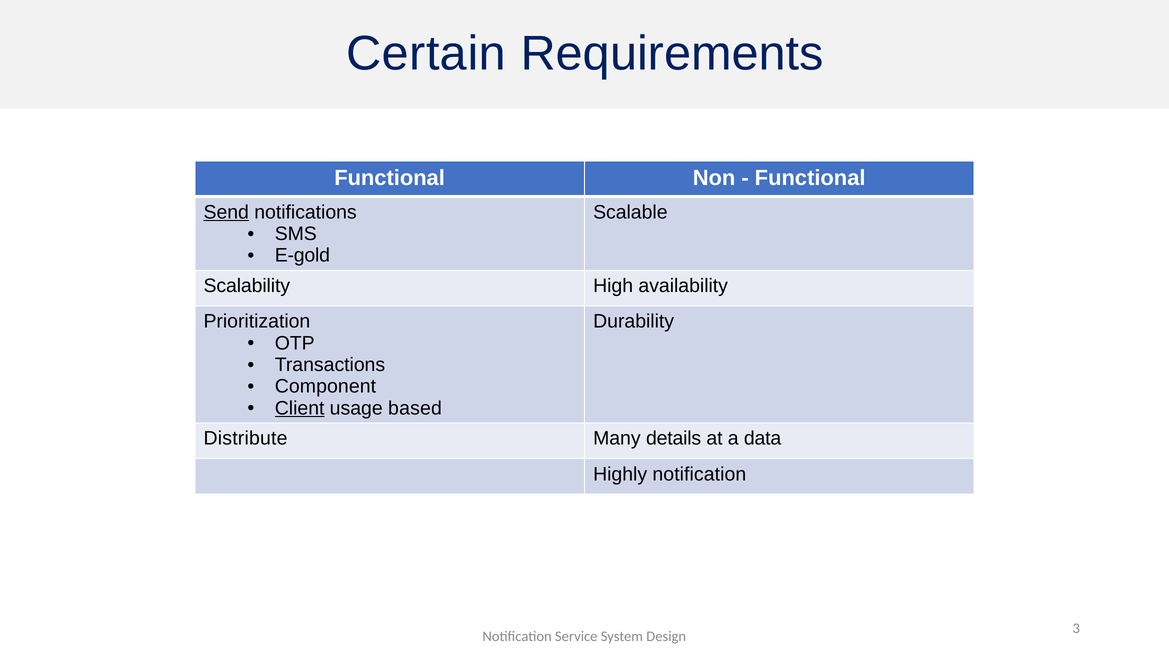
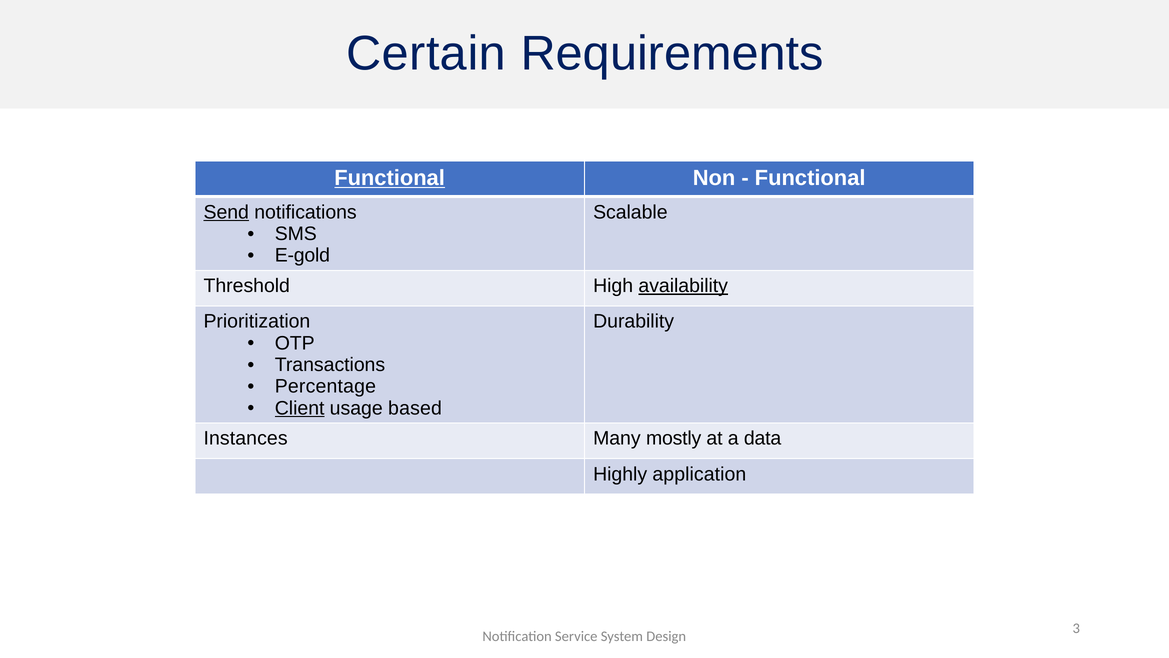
Functional underline: none -> present (390, 178)
Scalability: Scalability -> Threshold (247, 286)
availability underline: none -> present (683, 286)
Component: Component -> Percentage (325, 386)
Distribute: Distribute -> Instances (246, 438)
details: details -> mostly (674, 438)
Highly notification: notification -> application (699, 474)
